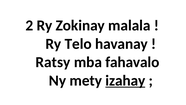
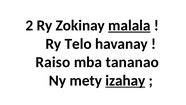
malala underline: none -> present (129, 25)
Ratsy: Ratsy -> Raiso (53, 62)
fahavalo: fahavalo -> tananao (132, 62)
